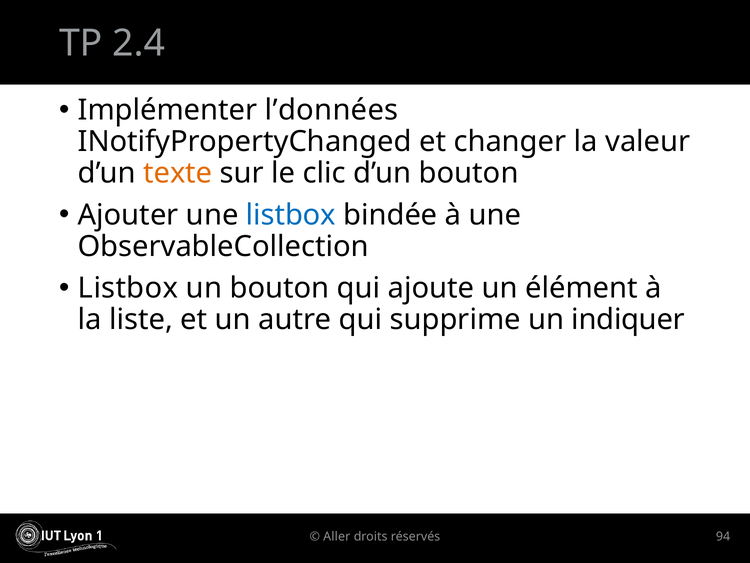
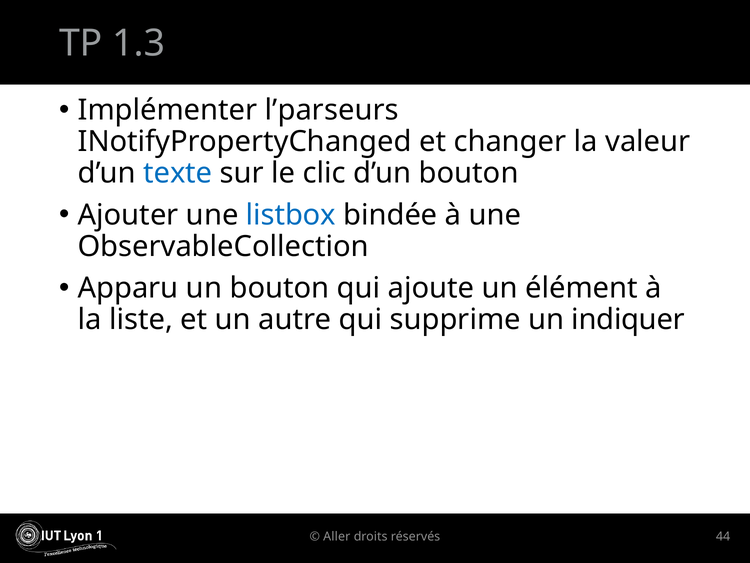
2.4: 2.4 -> 1.3 (139, 43)
l’données: l’données -> l’parseurs (332, 110)
texte colour: orange -> blue (178, 173)
Listbox: Listbox -> Apparu (128, 288)
94: 94 -> 44 (723, 536)
